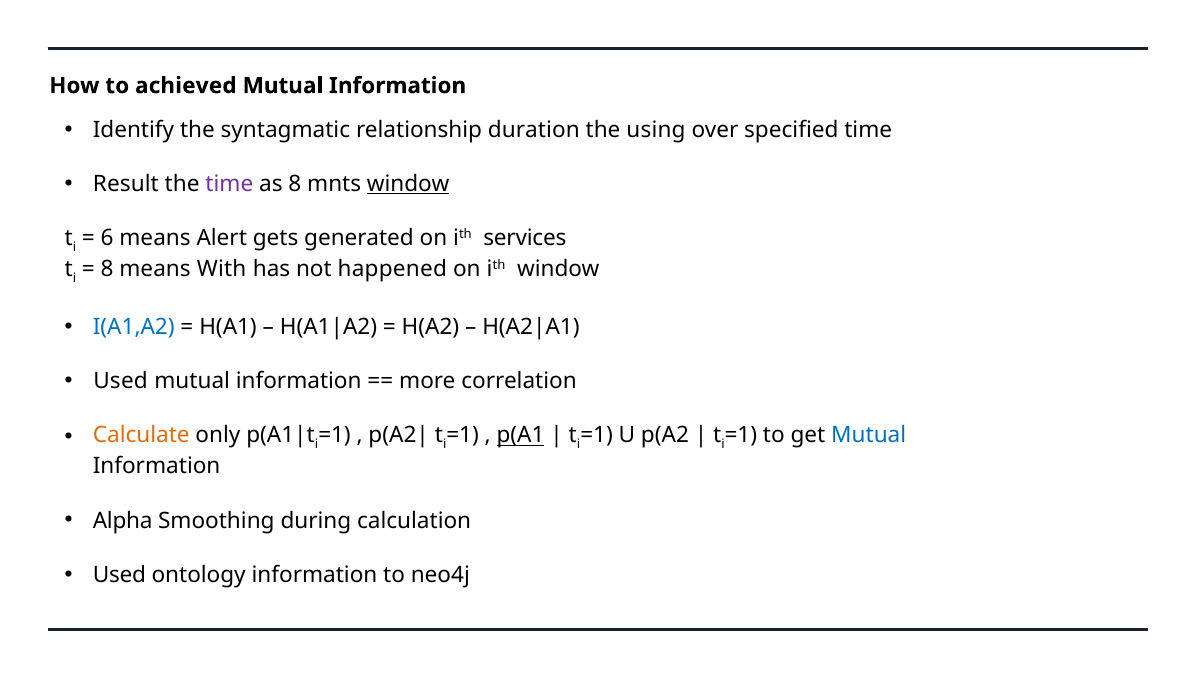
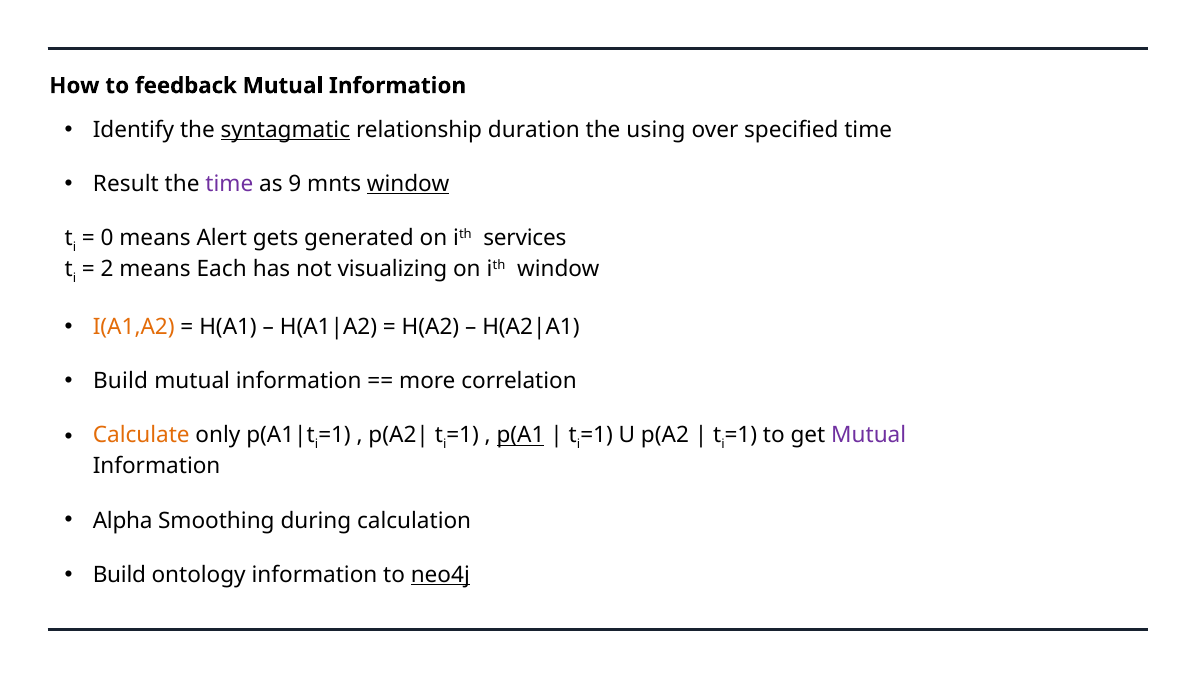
achieved: achieved -> feedback (186, 86)
syntagmatic underline: none -> present (285, 130)
as 8: 8 -> 9 (295, 184)
6: 6 -> 0 (107, 238)
8: 8 -> 2 (107, 269)
With: With -> Each (222, 269)
happened: happened -> visualizing (392, 269)
I(A1,A2 colour: blue -> orange (134, 327)
Used: Used -> Build (121, 381)
Mutual colour: blue -> purple (869, 435)
Used: Used -> Build (119, 574)
neo4j underline: none -> present (440, 574)
